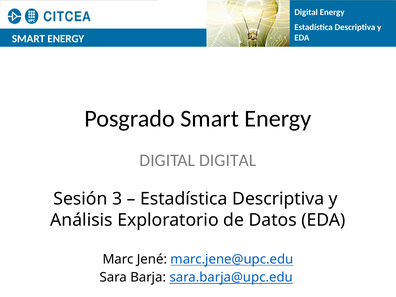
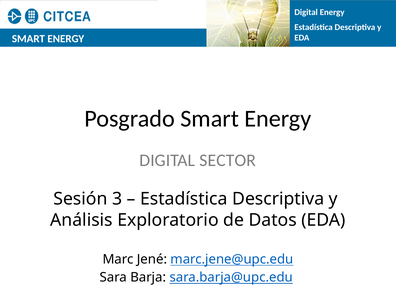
DIGITAL DIGITAL: DIGITAL -> SECTOR (228, 160)
